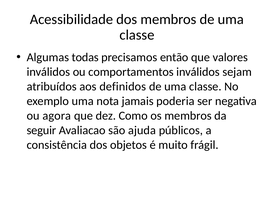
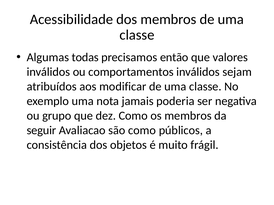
definidos: definidos -> modificar (123, 87)
agora: agora -> grupo (57, 116)
são ajuda: ajuda -> como (142, 131)
